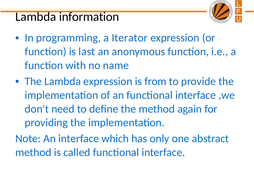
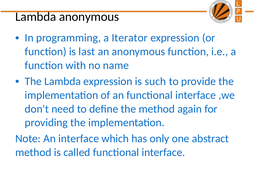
Lambda information: information -> anonymous (89, 17)
from: from -> such (155, 82)
